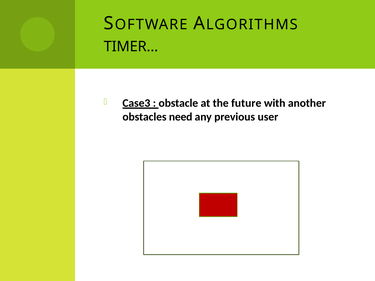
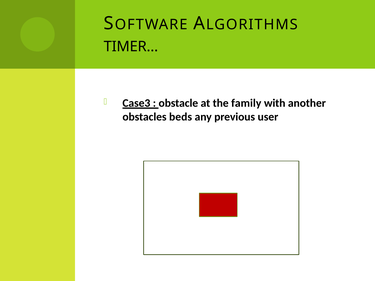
future: future -> family (246, 103)
need: need -> beds (181, 117)
